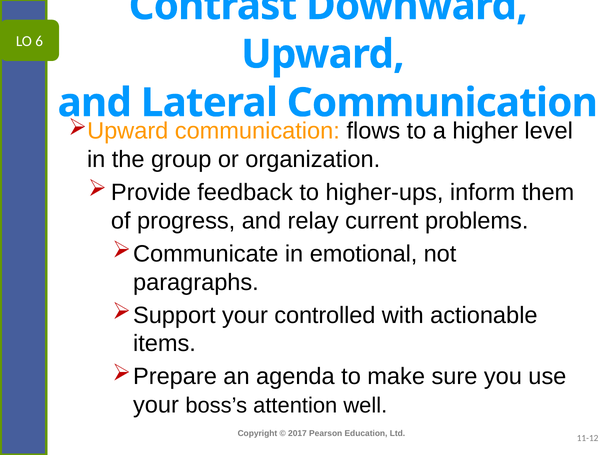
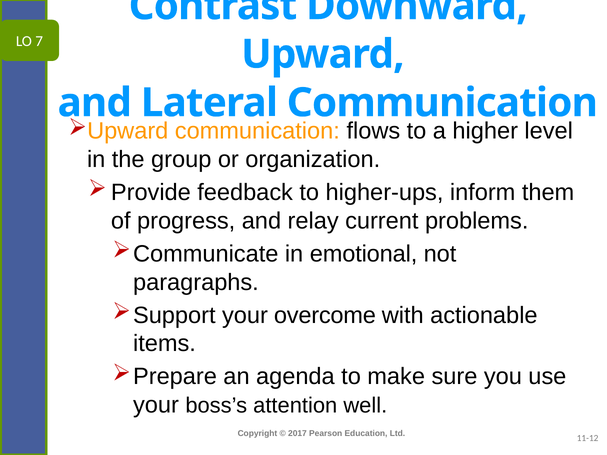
6: 6 -> 7 (39, 41)
controlled: controlled -> overcome (325, 315)
